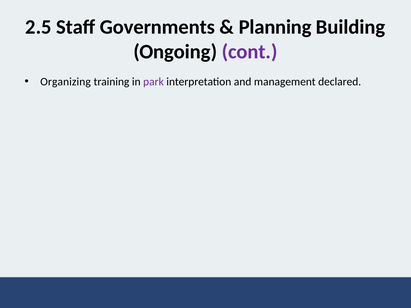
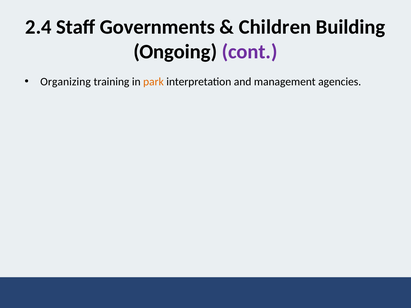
2.5: 2.5 -> 2.4 (38, 27)
Planning: Planning -> Children (275, 27)
park colour: purple -> orange (153, 82)
declared: declared -> agencies (340, 82)
